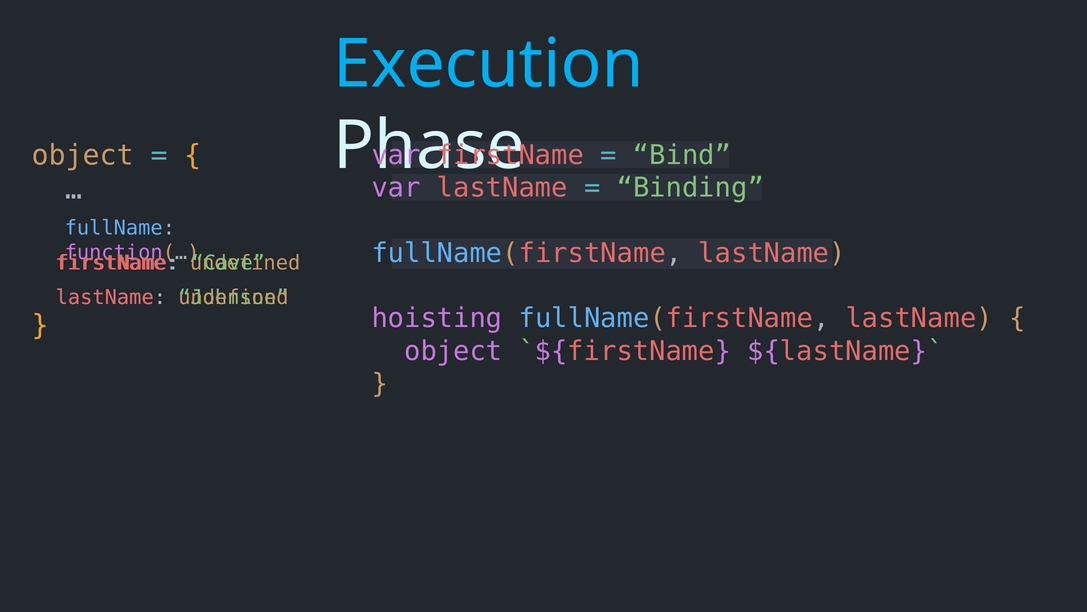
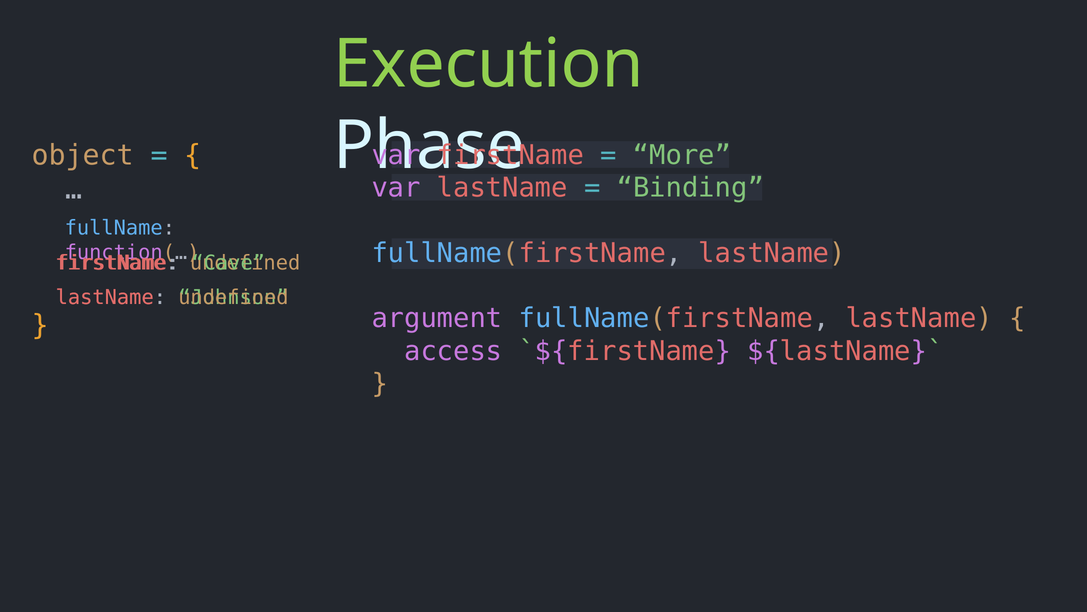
Execution colour: light blue -> light green (488, 64)
Bind: Bind -> More (682, 155)
hoisting: hoisting -> argument (437, 318)
object: object -> access (453, 351)
